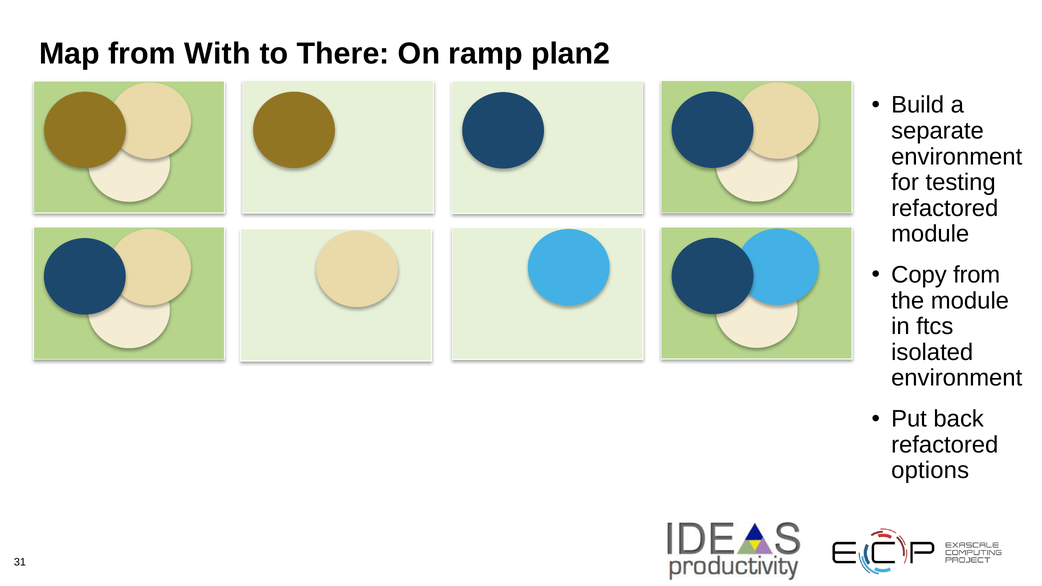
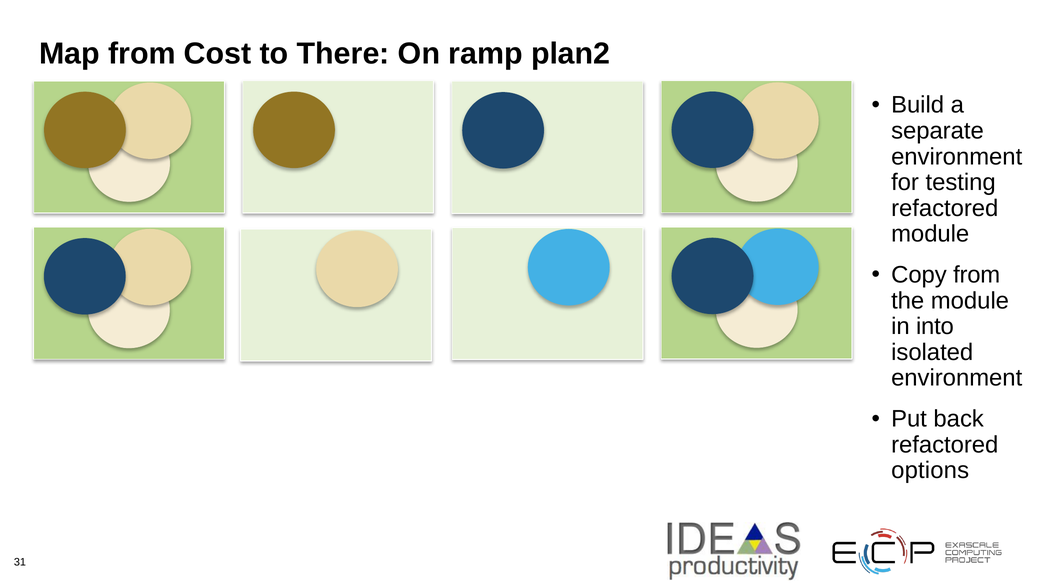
With: With -> Cost (218, 54)
ftcs: ftcs -> into (935, 327)
